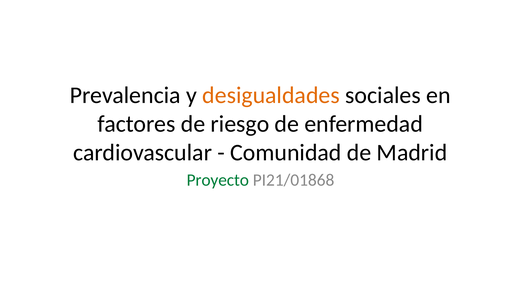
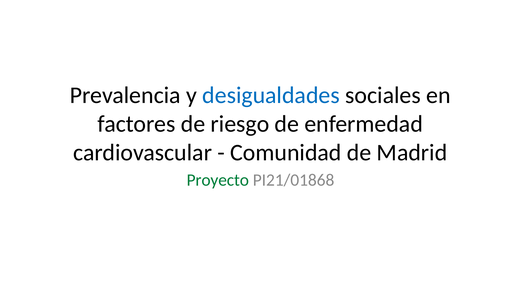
desigualdades colour: orange -> blue (271, 95)
